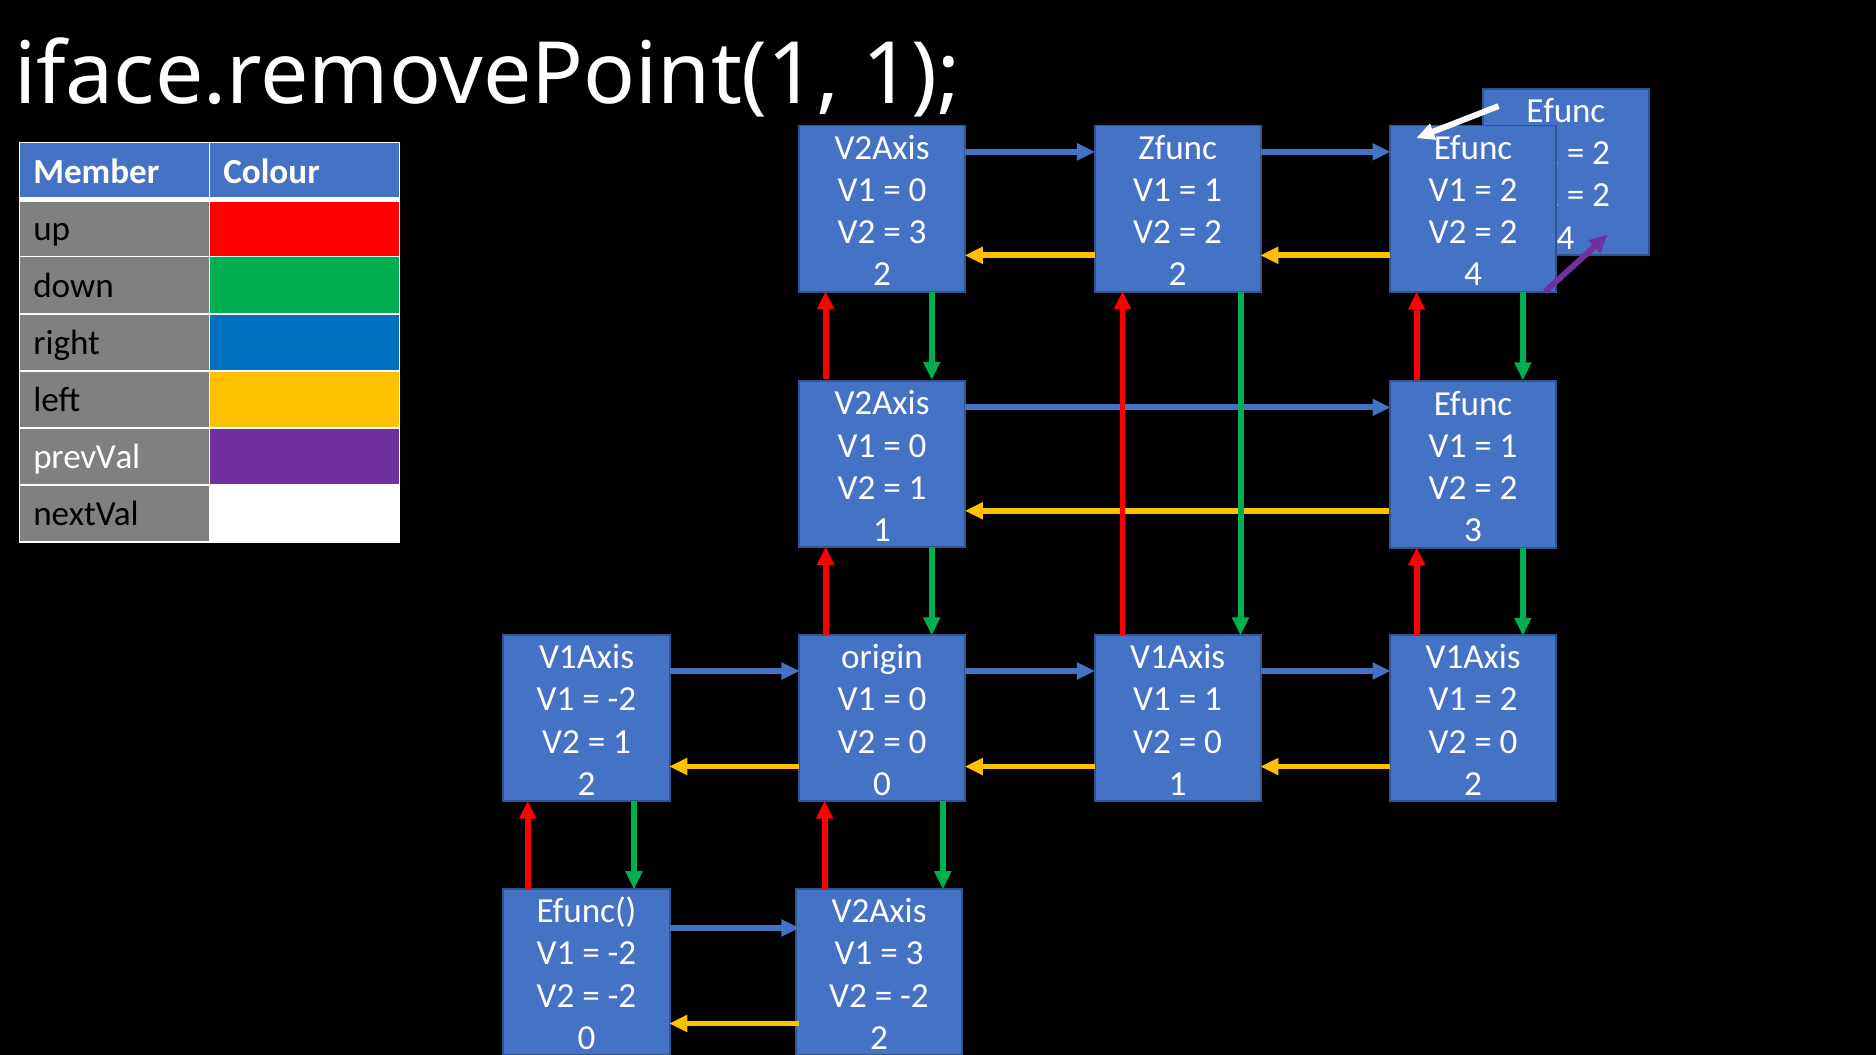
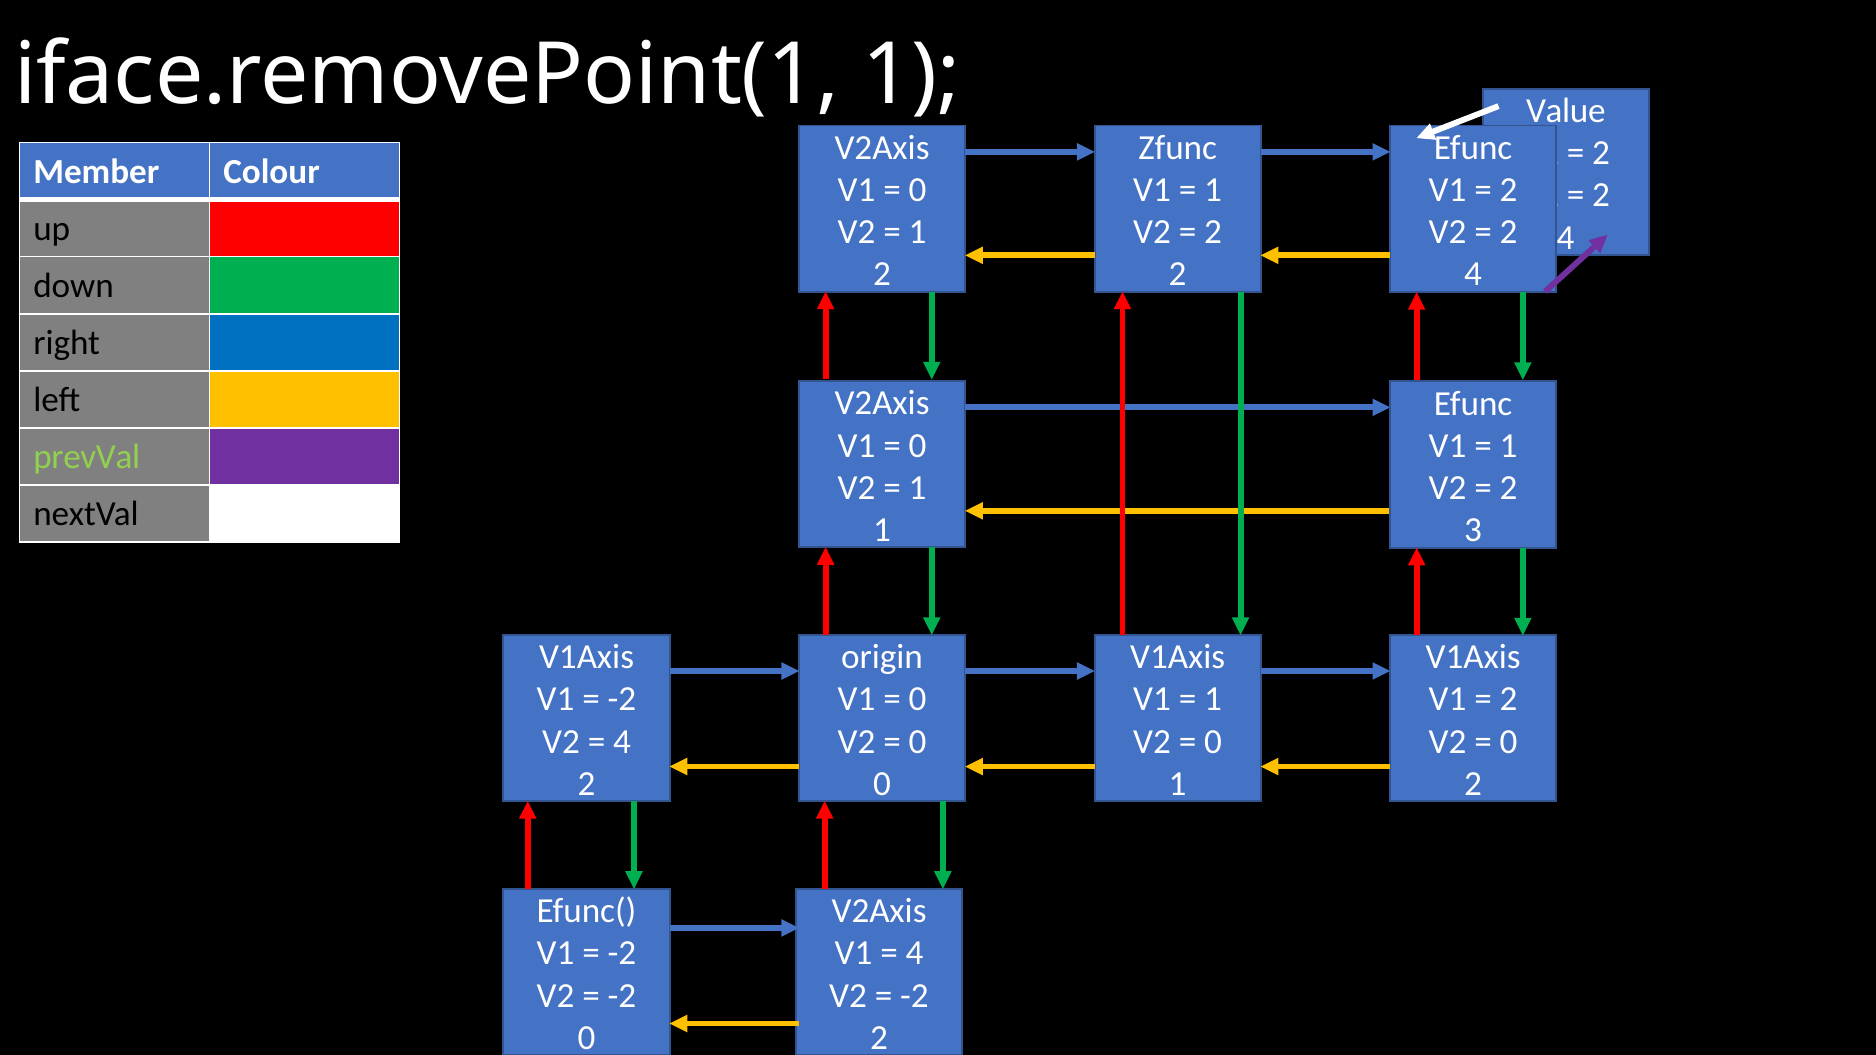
Efunc: Efunc -> Value (1566, 111)
3: 3 -> 1 (917, 232)
prevVal colour: white -> light green (87, 457)
1: 1 -> 4 (622, 742)
3: 3 -> 4 (914, 953)
